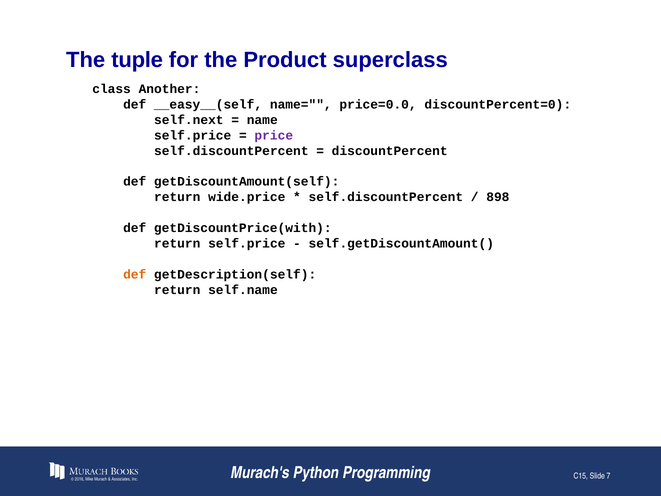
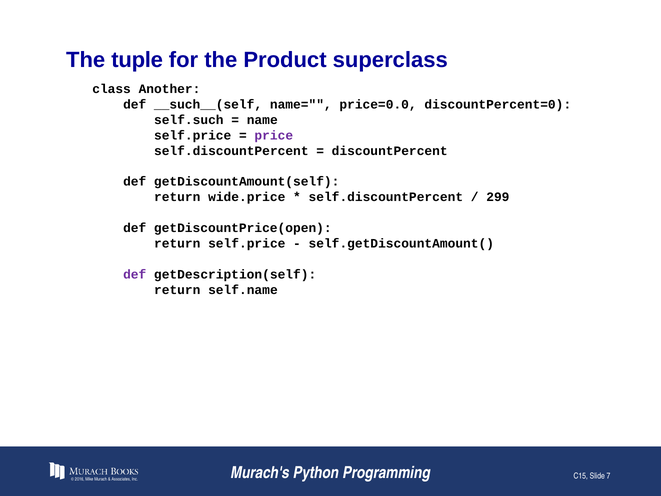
__easy__(self: __easy__(self -> __such__(self (208, 104)
self.next: self.next -> self.such (189, 120)
898: 898 -> 299 (498, 197)
getDiscountPrice(with: getDiscountPrice(with -> getDiscountPrice(open (243, 228)
def colour: orange -> purple (135, 274)
